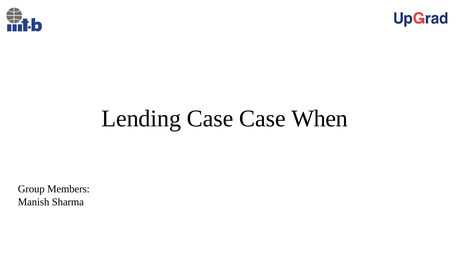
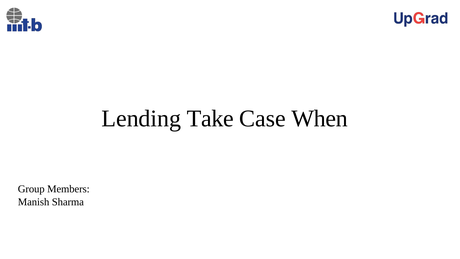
Lending Case: Case -> Take (210, 118)
